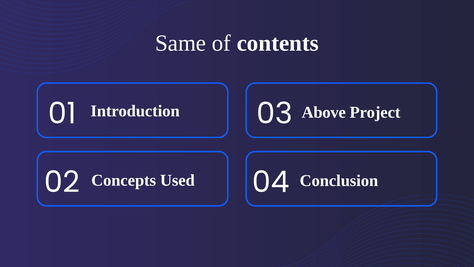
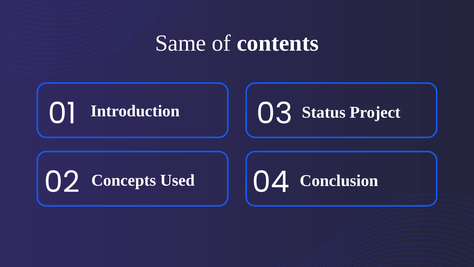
Above: Above -> Status (324, 112)
